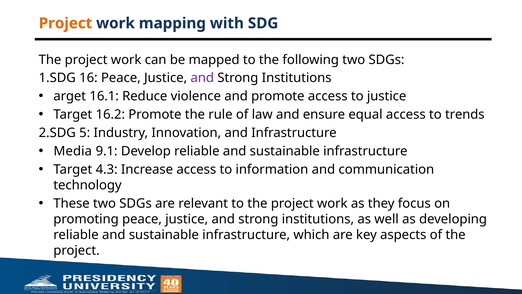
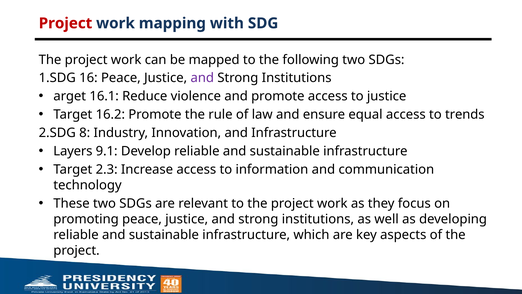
Project colour: orange -> red (65, 23)
5: 5 -> 8 (85, 133)
Media: Media -> Layers (73, 151)
4.3: 4.3 -> 2.3 (107, 169)
